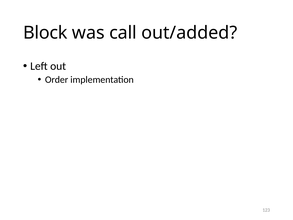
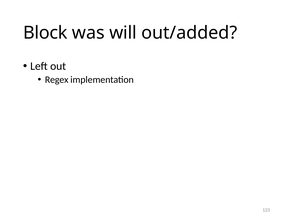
call: call -> will (123, 33)
Order: Order -> Regex (57, 80)
